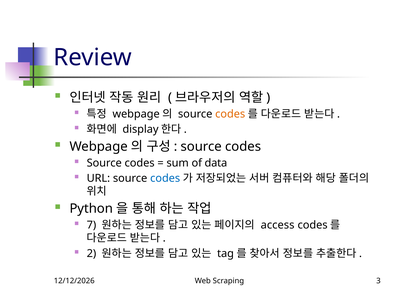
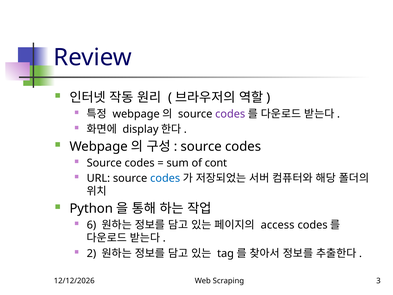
codes colour: orange -> purple (230, 114)
data: data -> cont (216, 163)
7: 7 -> 6 (91, 225)
